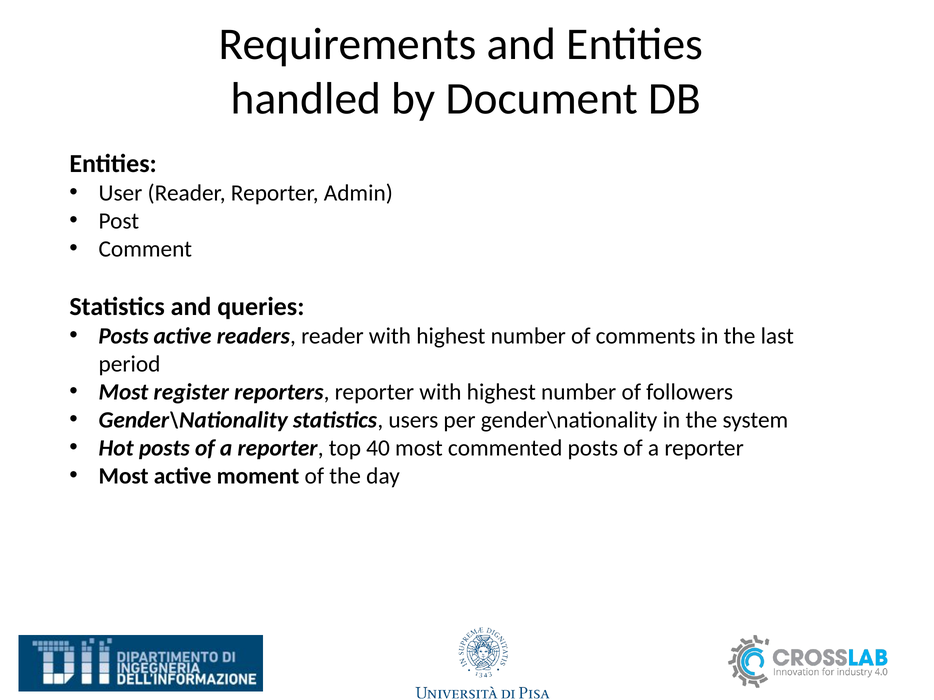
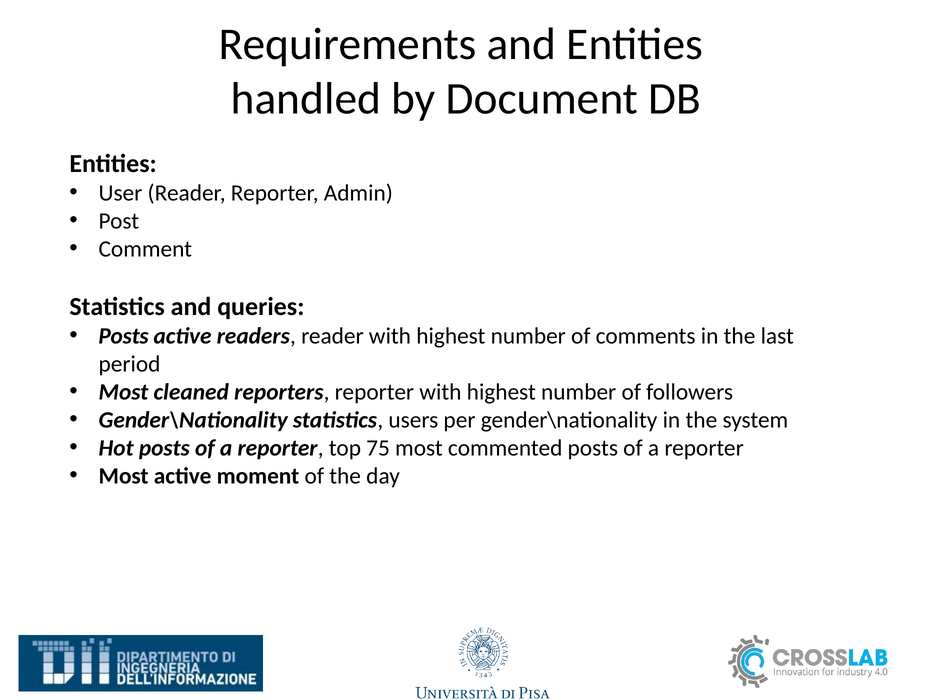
register: register -> cleaned (191, 392)
40: 40 -> 75 (378, 448)
